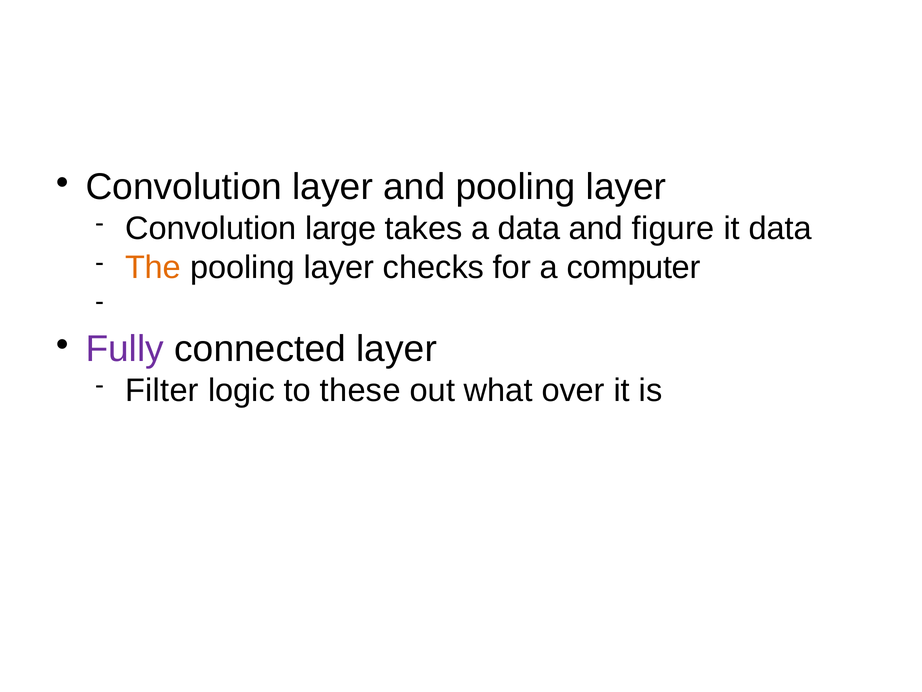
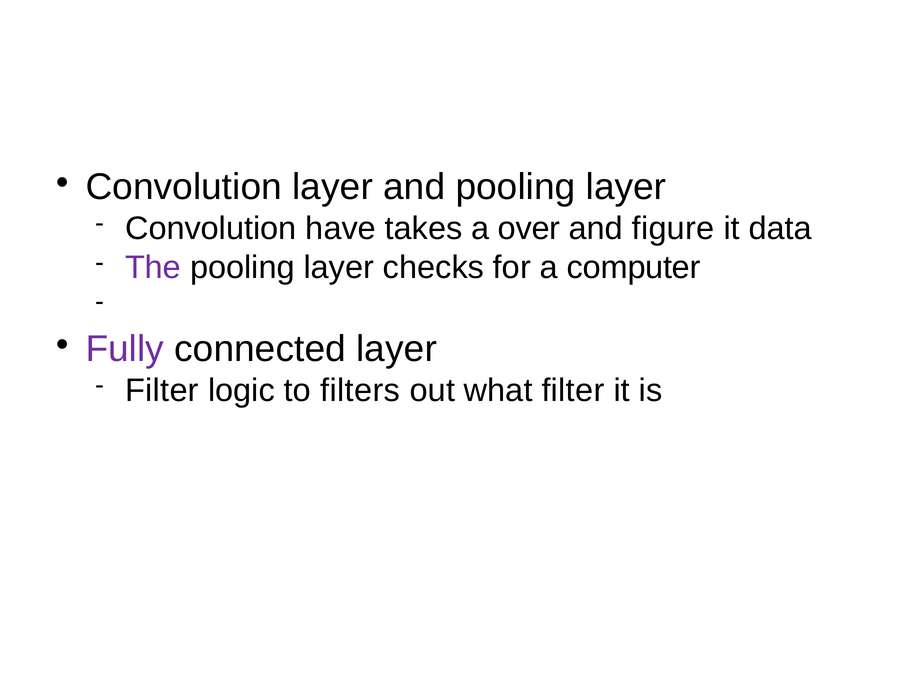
large: large -> have (341, 228)
a data: data -> over (529, 228)
The colour: orange -> purple (153, 267)
these: these -> filters (360, 390)
what over: over -> filter (573, 390)
